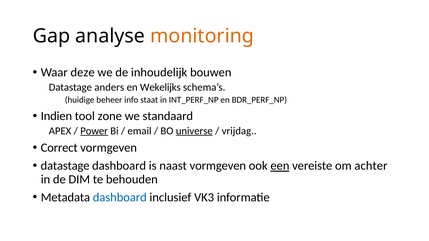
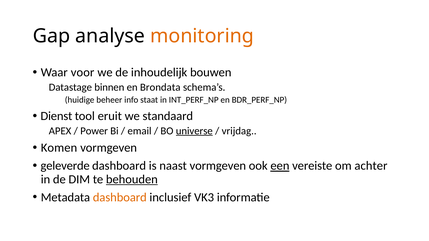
deze: deze -> voor (83, 73)
anders: anders -> binnen (109, 87)
Wekelijks: Wekelijks -> Brondata (160, 87)
Indien: Indien -> Dienst (56, 116)
zone: zone -> eruit (110, 116)
Power underline: present -> none (94, 131)
Correct: Correct -> Komen (59, 148)
datastage: datastage -> geleverde (65, 166)
behouden underline: none -> present (132, 180)
dashboard colour: blue -> orange (120, 197)
